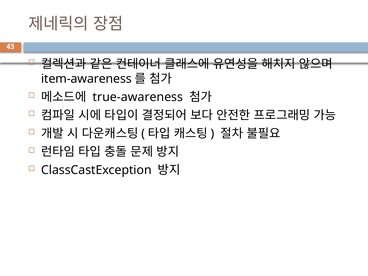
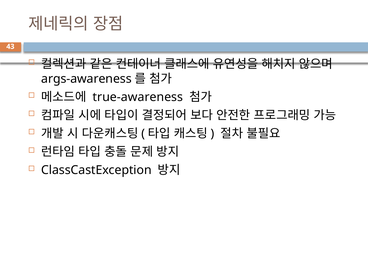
item-awareness: item-awareness -> args-awareness (86, 79)
